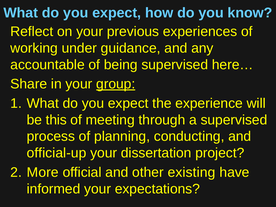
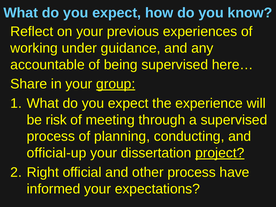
this: this -> risk (56, 120)
project underline: none -> present (220, 153)
More: More -> Right (43, 172)
other existing: existing -> process (192, 172)
